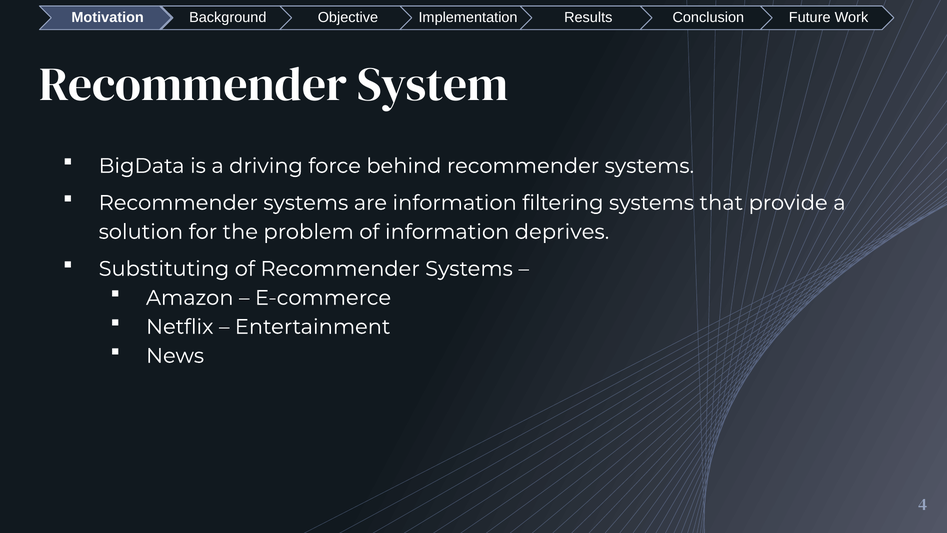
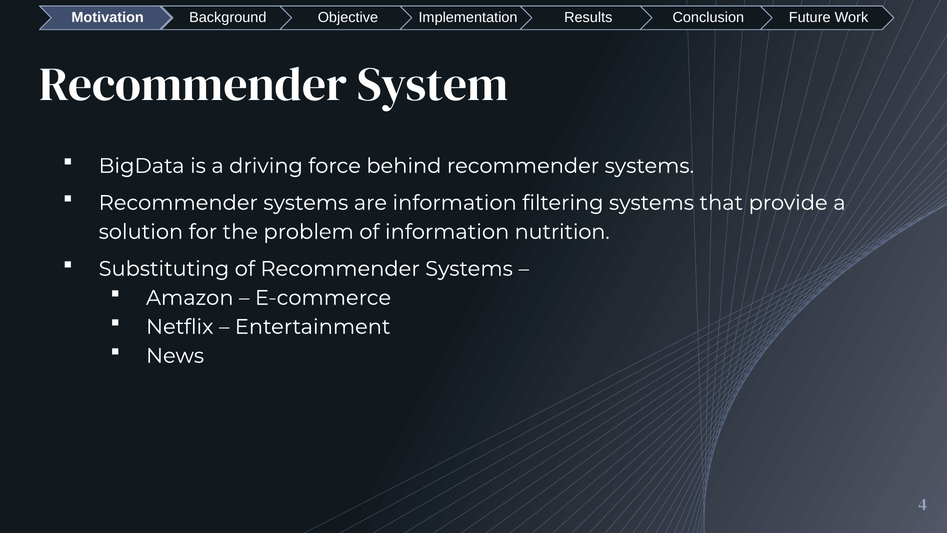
deprives: deprives -> nutrition (562, 232)
